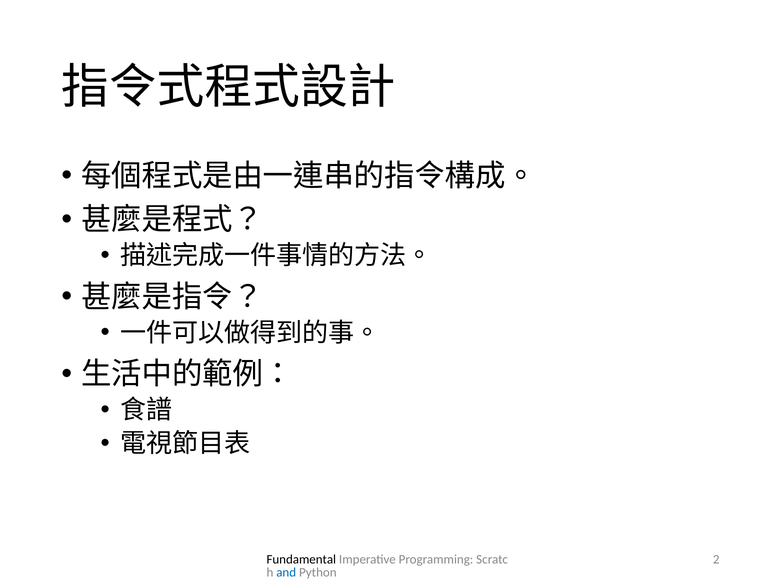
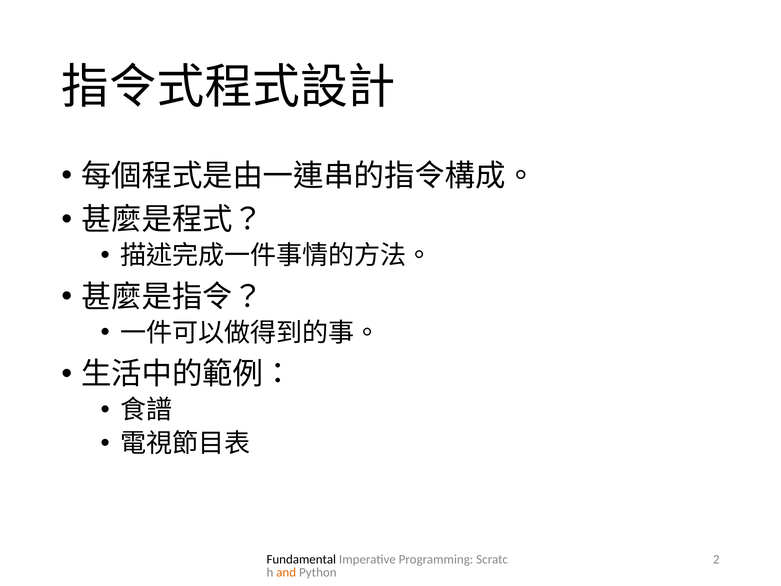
and colour: blue -> orange (286, 572)
